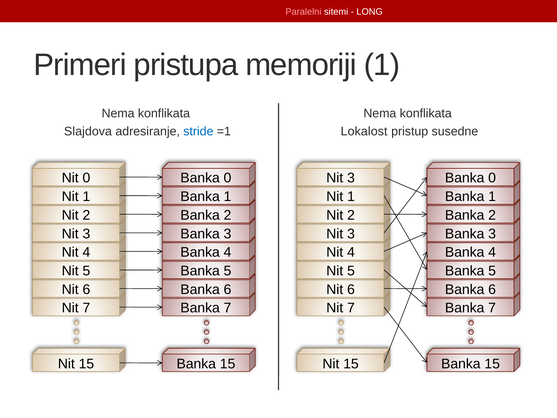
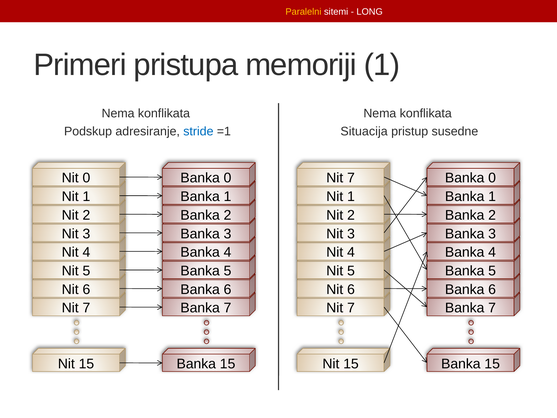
Paralelni colour: pink -> yellow (303, 12)
Slajdova: Slajdova -> Podskup (88, 131)
Lokalost: Lokalost -> Situacija (364, 131)
3: 3 -> 7 (351, 178)
